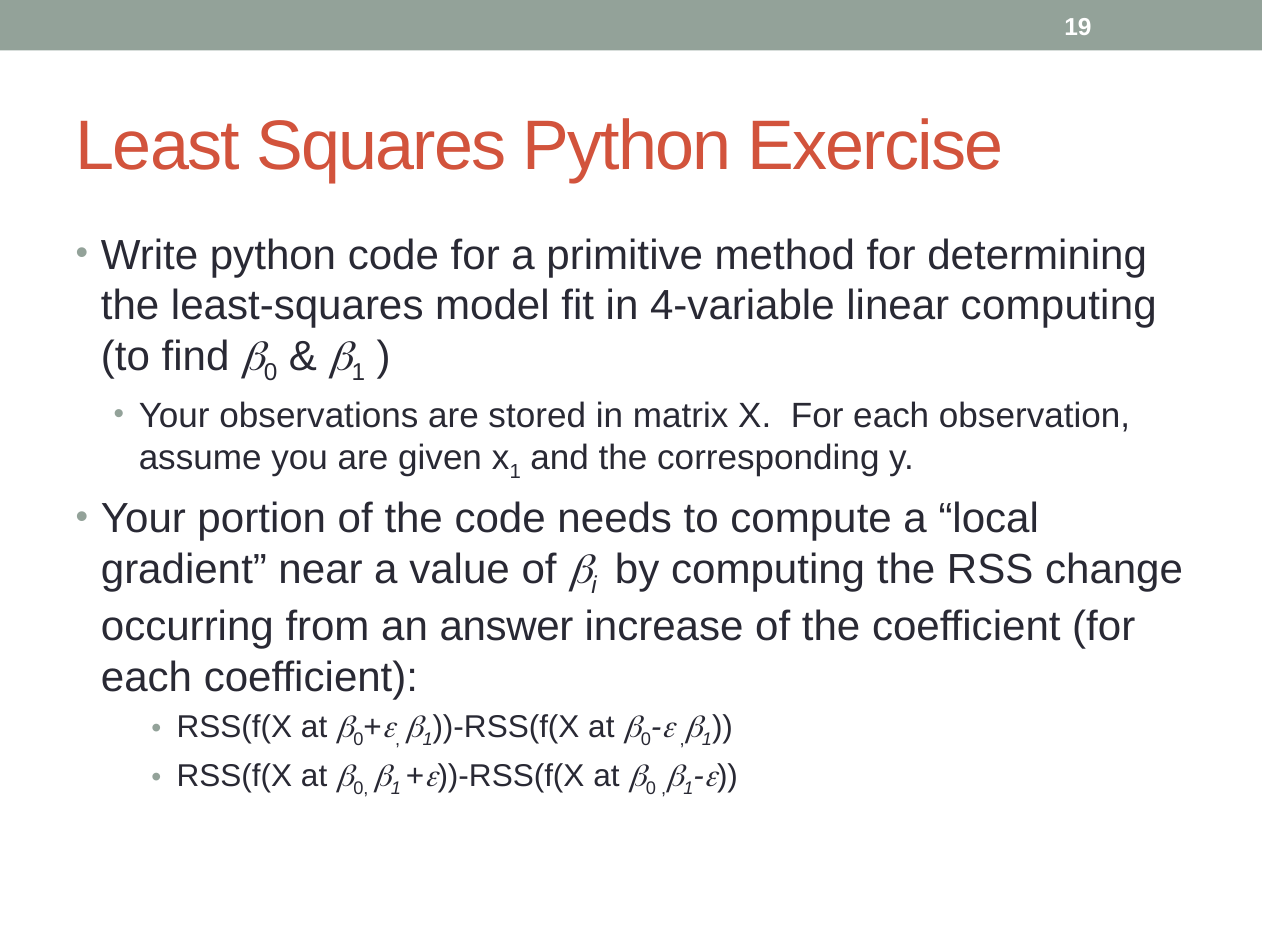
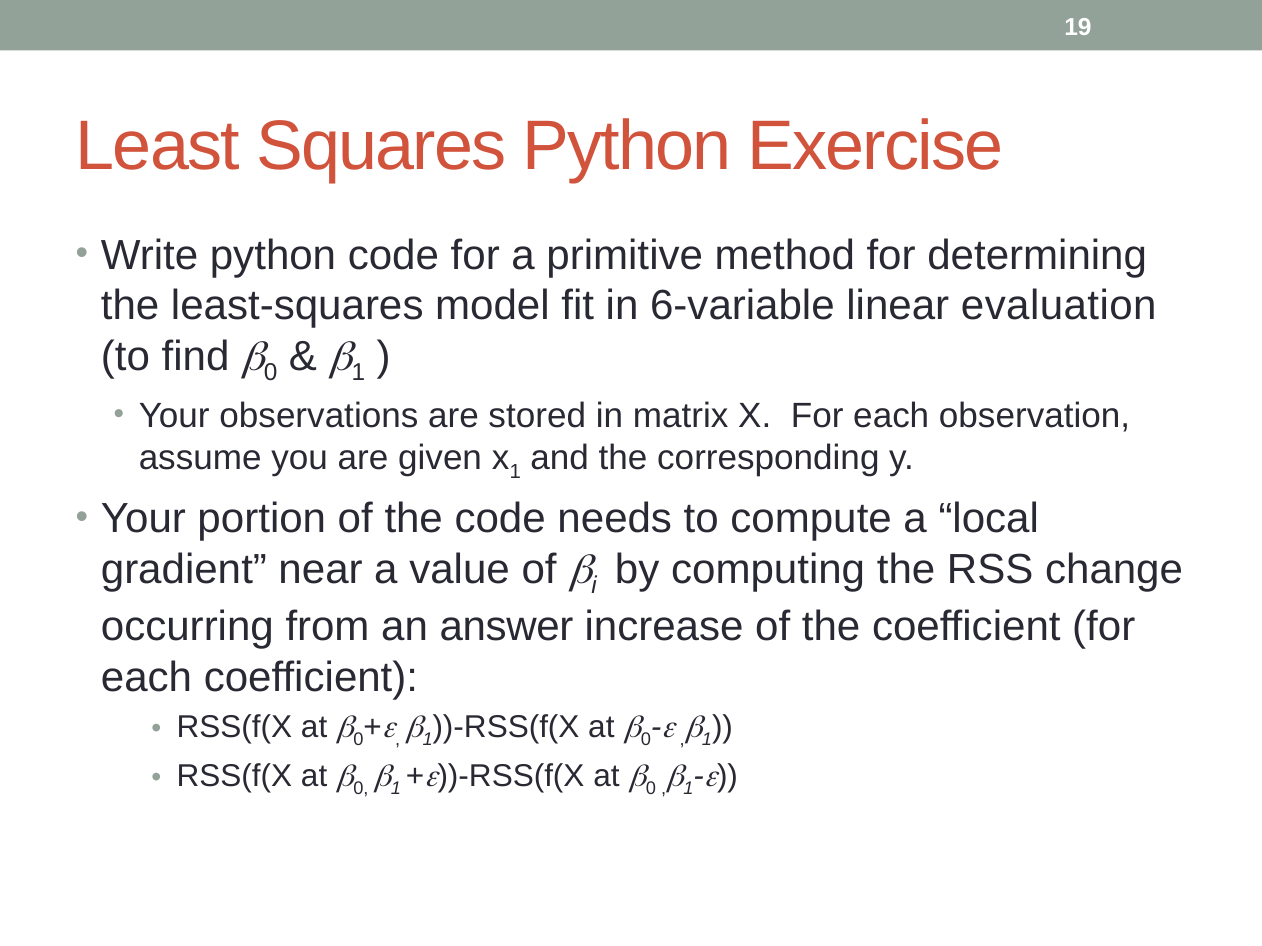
4-variable: 4-variable -> 6-variable (742, 306)
linear computing: computing -> evaluation (1059, 306)
